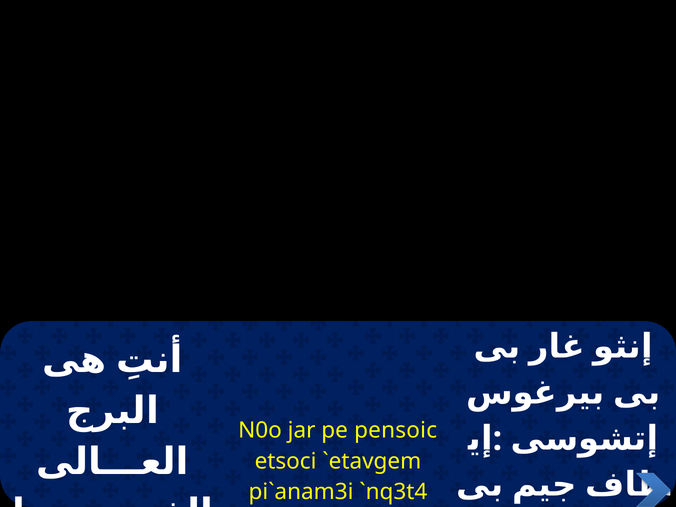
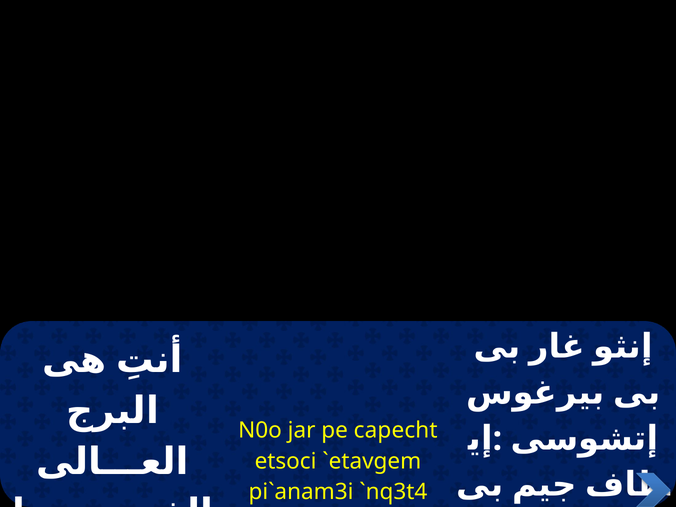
pensoic: pensoic -> capecht (396, 430)
